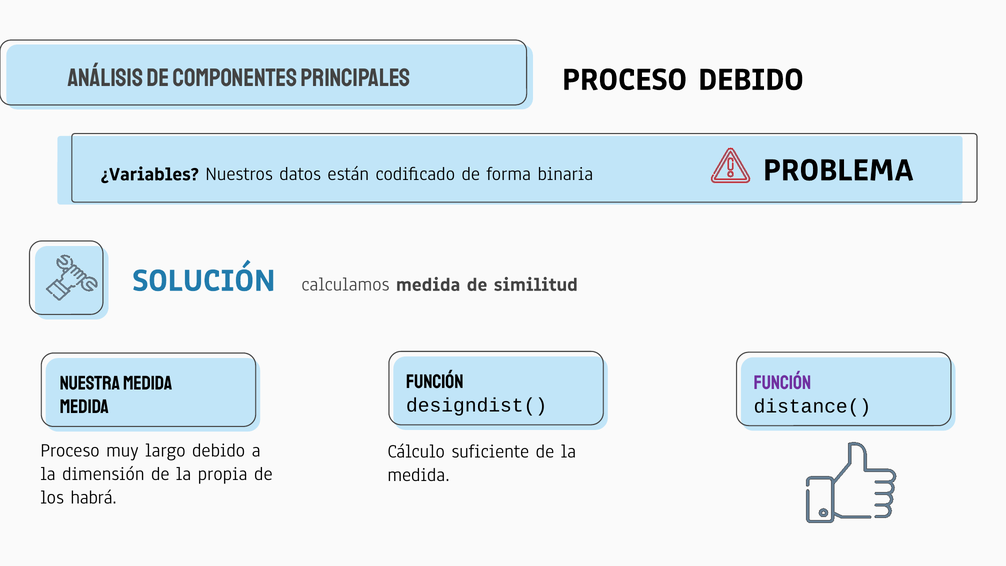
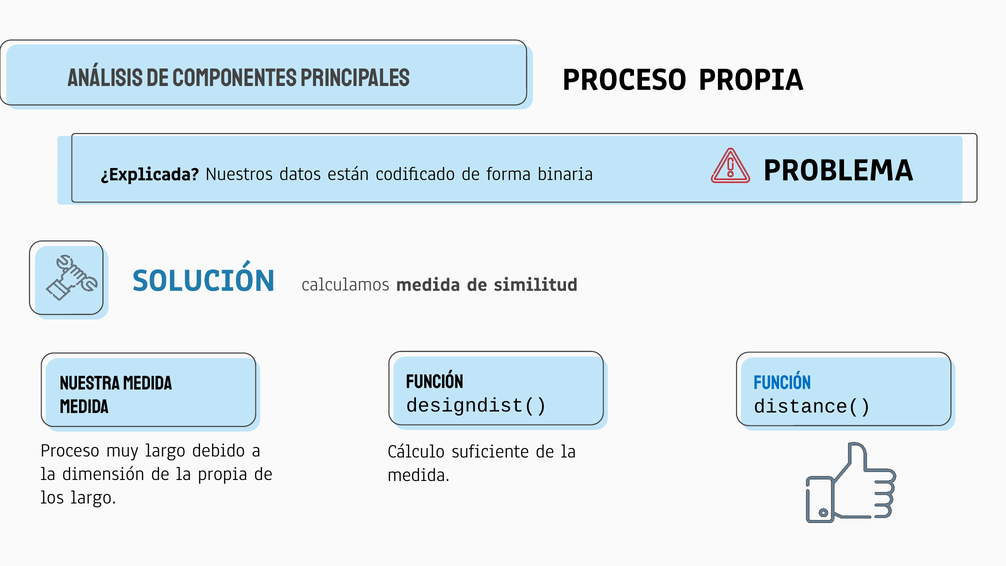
PROCESO DEBIDO: DEBIDO -> PROPIA (751, 79)
¿Variables: ¿Variables -> ¿Explicada (150, 174)
FUNCIÓN colour: purple -> blue (782, 383)
los habrá: habrá -> largo (93, 497)
